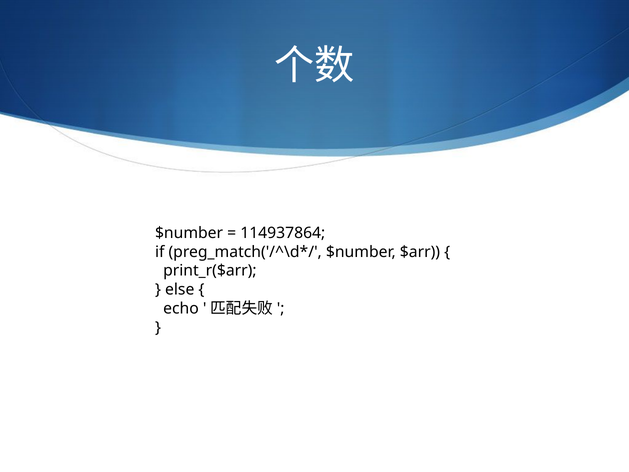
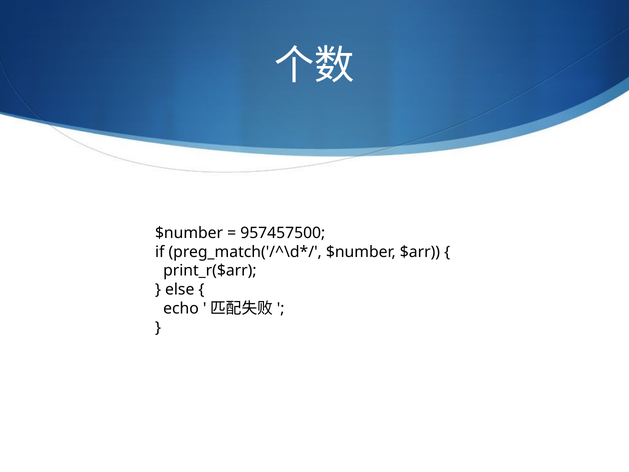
114937864: 114937864 -> 957457500 (283, 233)
